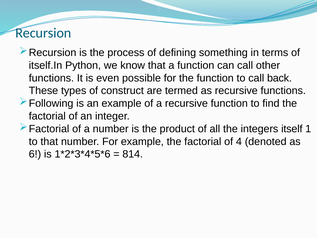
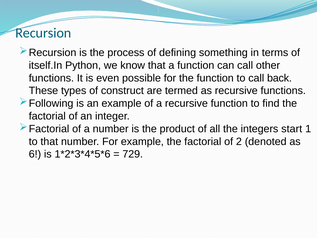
itself: itself -> start (292, 129)
4: 4 -> 2 (239, 141)
814: 814 -> 729 (133, 154)
